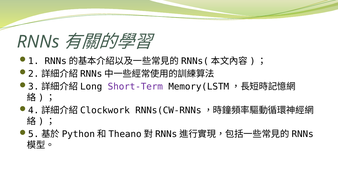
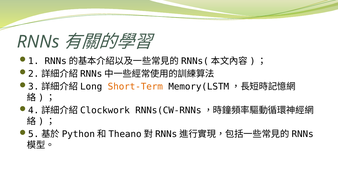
Short-Term colour: purple -> orange (135, 87)
